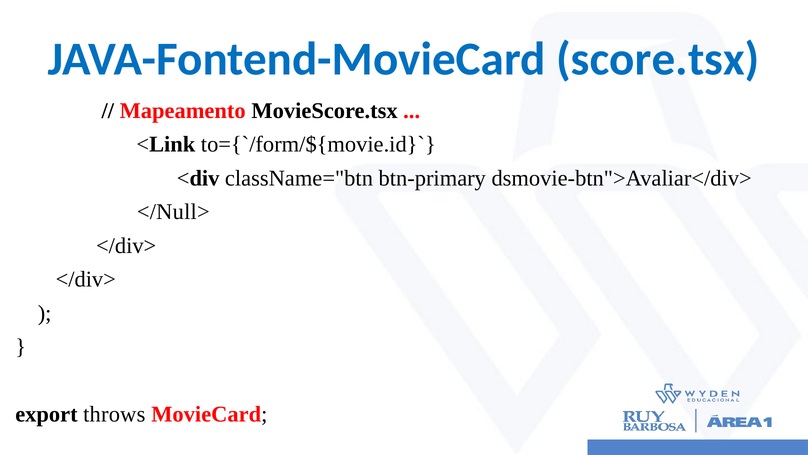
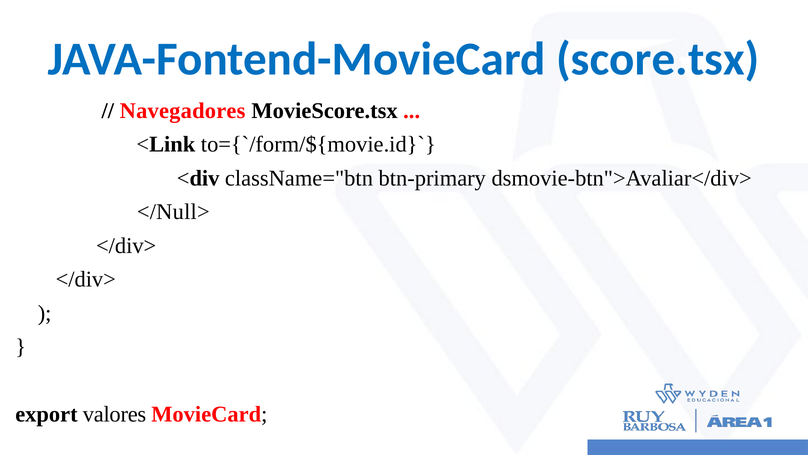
Mapeamento: Mapeamento -> Navegadores (183, 111)
throws: throws -> valores (114, 414)
